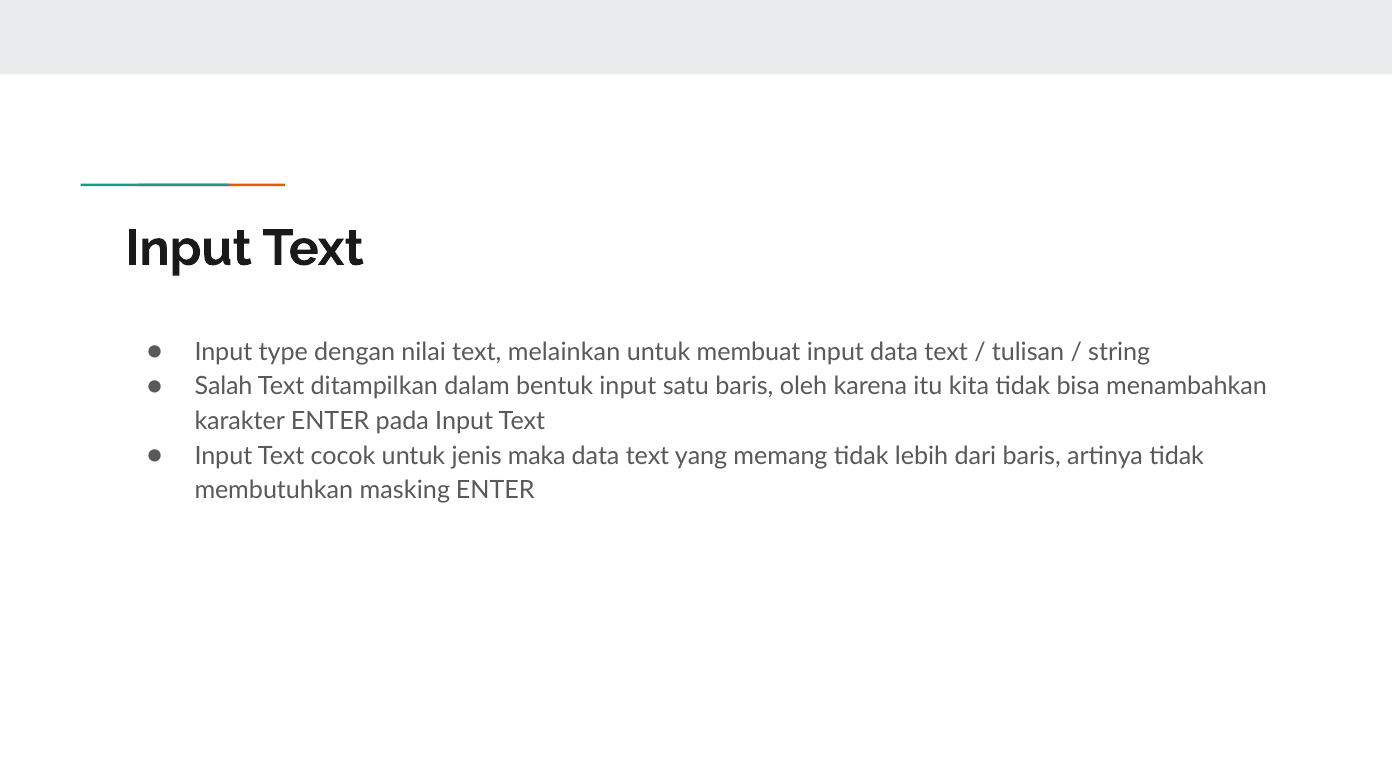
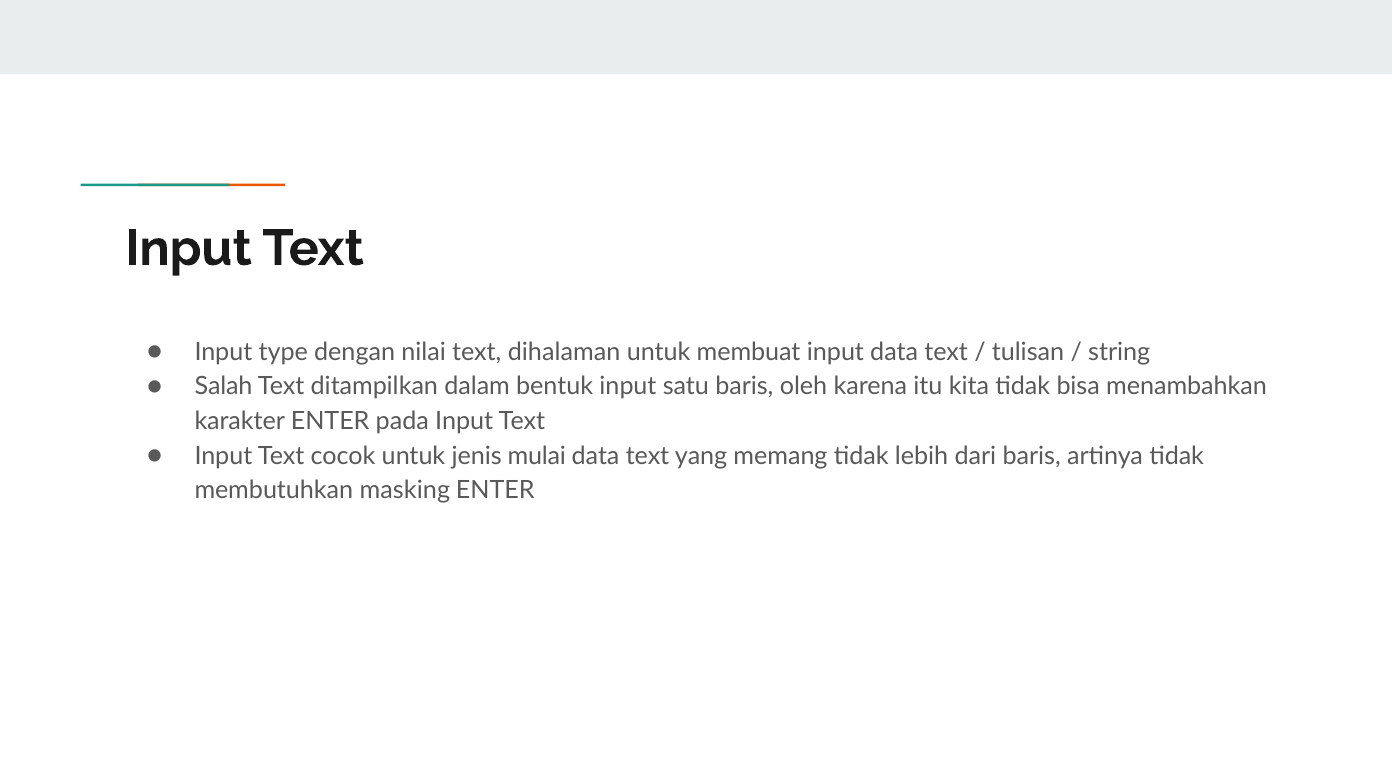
melainkan: melainkan -> dihalaman (564, 352)
maka: maka -> mulai (537, 456)
